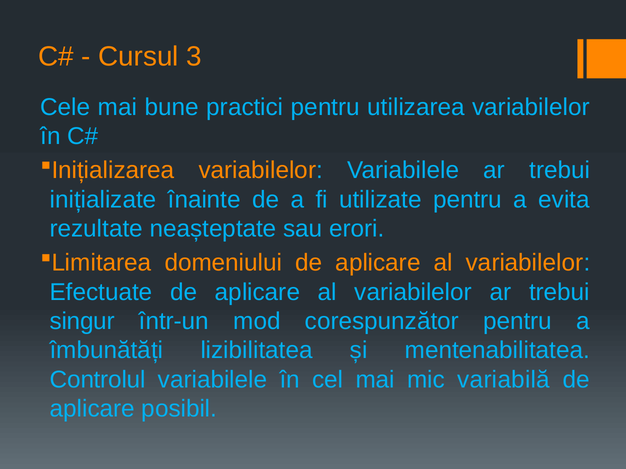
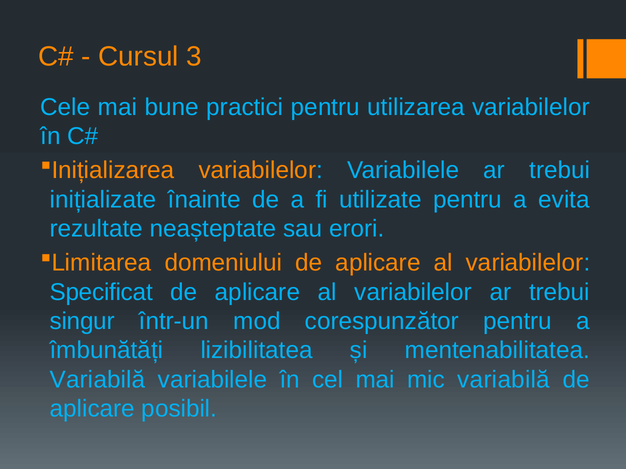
Efectuate: Efectuate -> Specificat (101, 292)
Controlul: Controlul -> Variabilă (98, 380)
